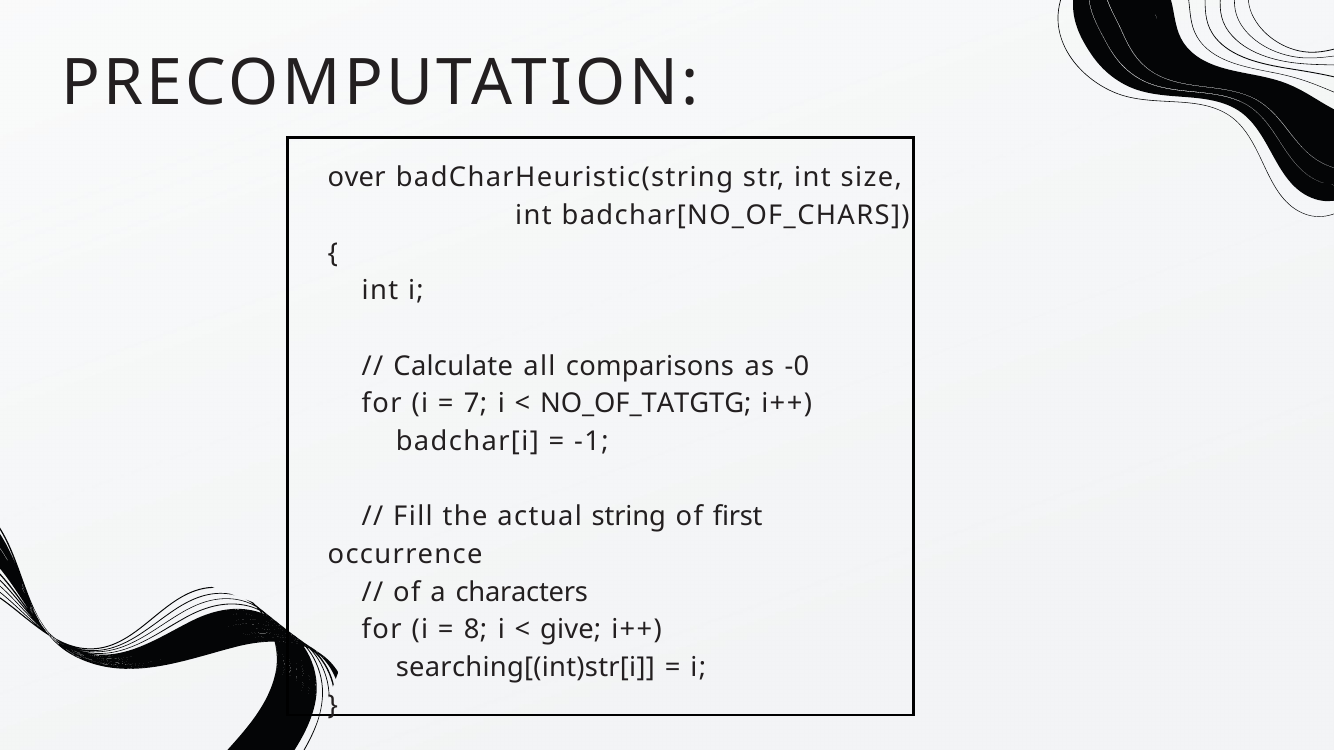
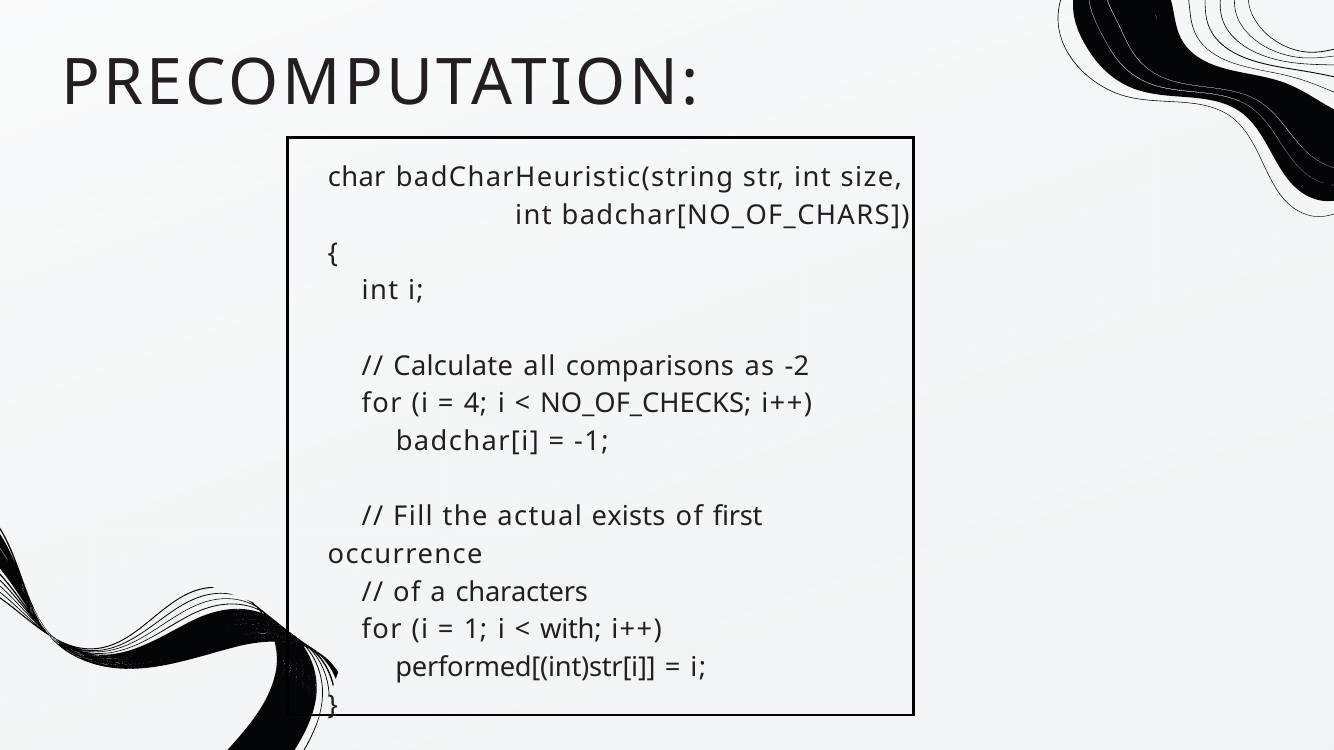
over: over -> char (357, 178)
-0: -0 -> -2 (797, 366)
7: 7 -> 4 (476, 404)
NO_OF_TATGTG: NO_OF_TATGTG -> NO_OF_CHECKS (646, 404)
string: string -> exists (629, 517)
8: 8 -> 1 (476, 630)
give: give -> with (571, 630)
searching[(int)str[i: searching[(int)str[i -> performed[(int)str[i (526, 668)
